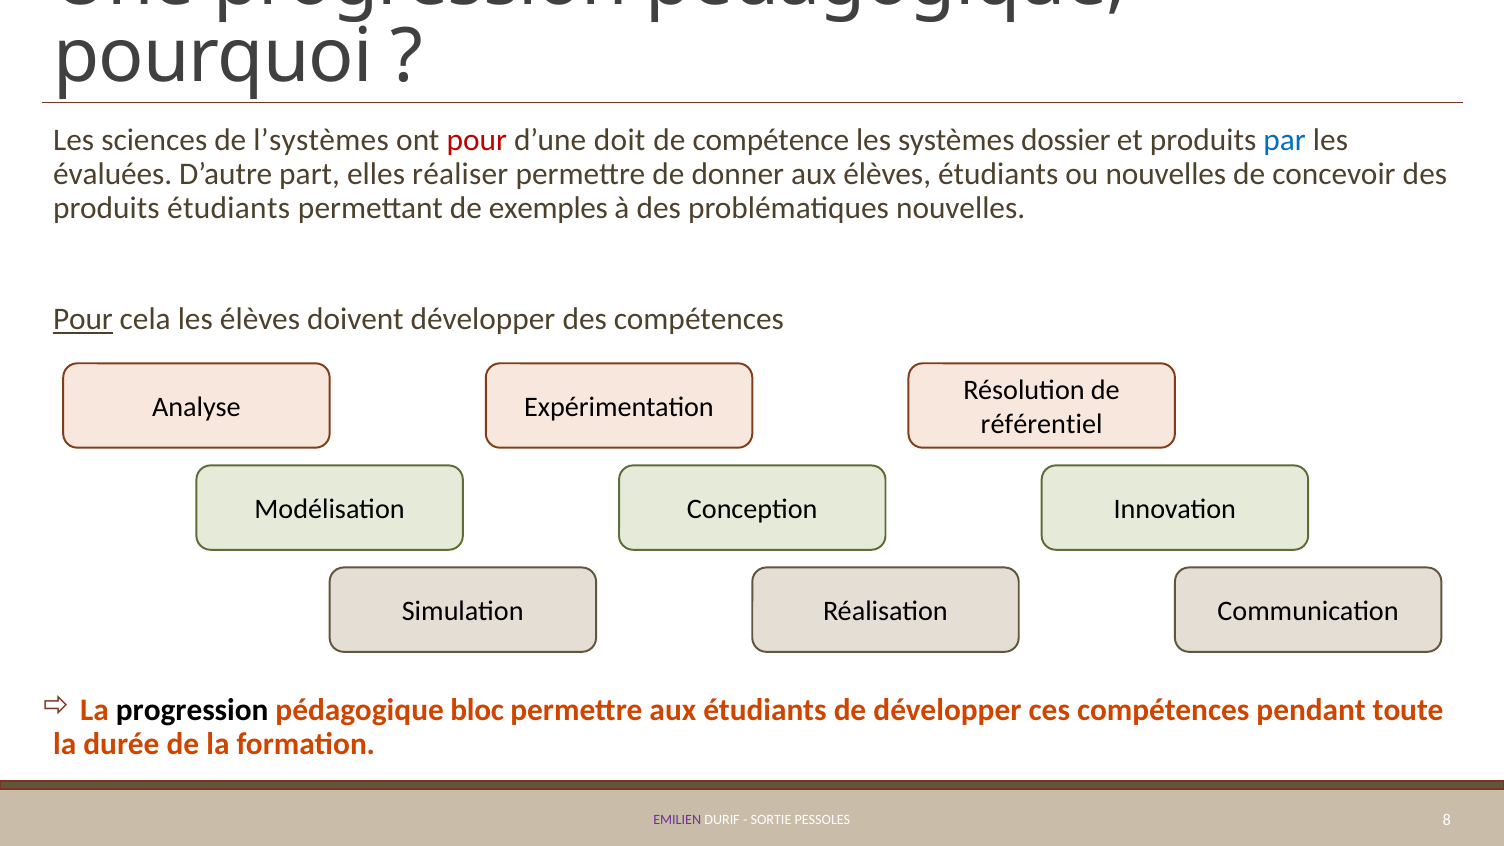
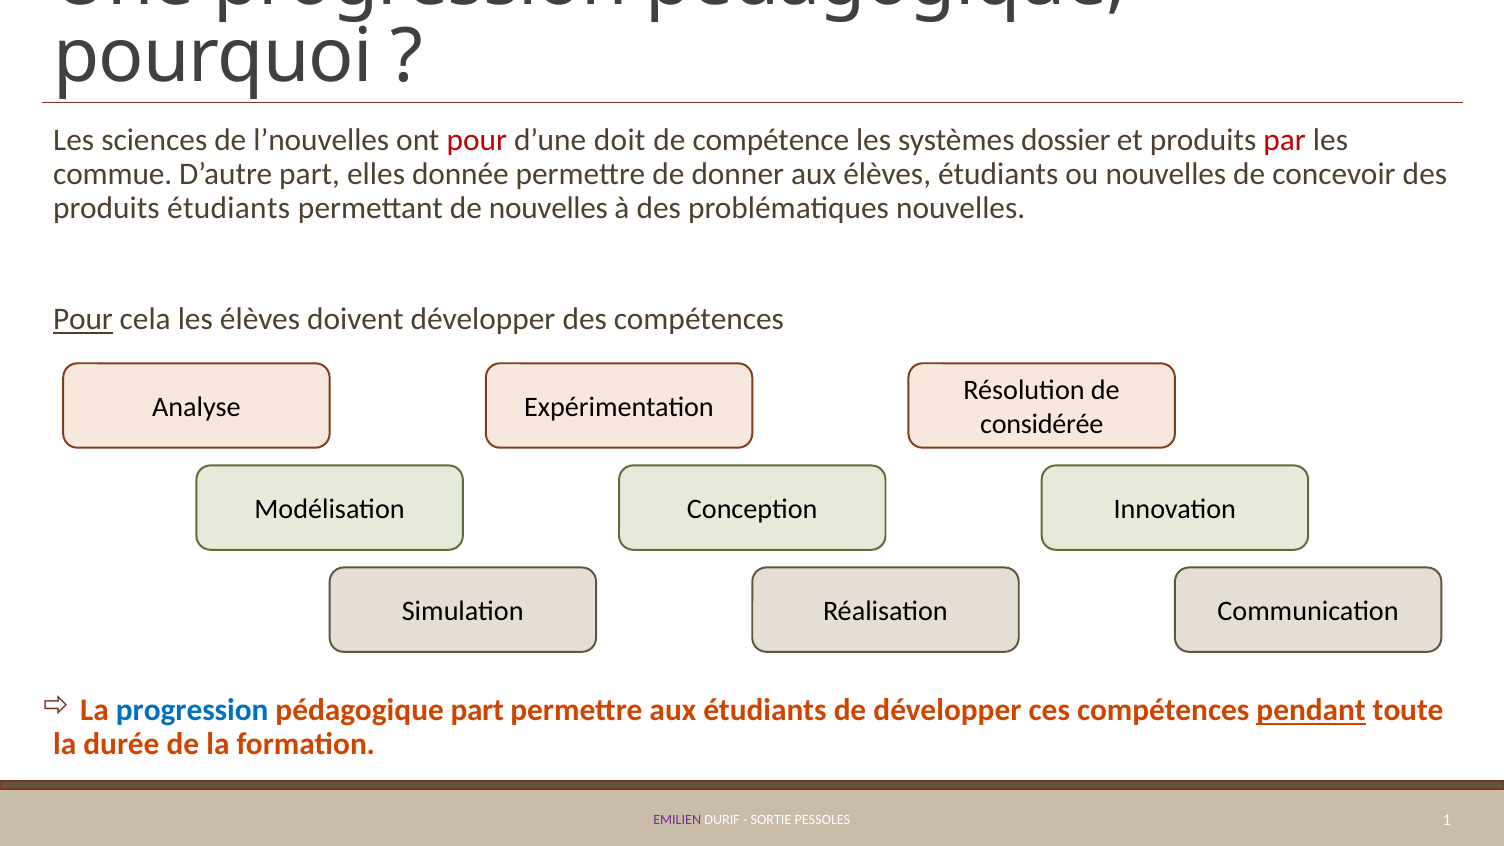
l’systèmes: l’systèmes -> l’nouvelles (321, 140)
par colour: blue -> red (1285, 140)
évaluées: évaluées -> commue (113, 174)
réaliser: réaliser -> donnée (460, 174)
de exemples: exemples -> nouvelles (548, 208)
référentiel: référentiel -> considérée (1042, 424)
progression colour: black -> blue (192, 710)
pédagogique bloc: bloc -> part (477, 710)
pendant underline: none -> present (1311, 710)
8: 8 -> 1 (1447, 820)
